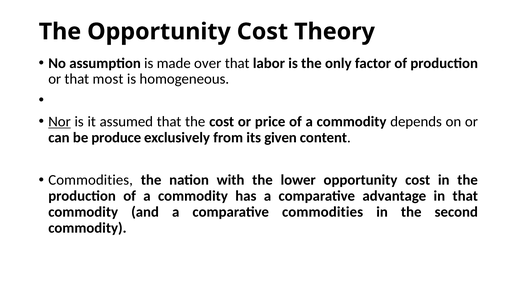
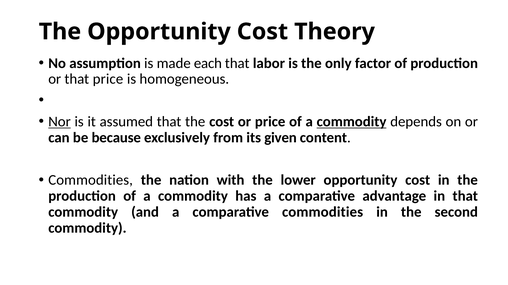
over: over -> each (208, 63)
that most: most -> price (108, 79)
commodity underline: none -> present (352, 122)
produce: produce -> because (116, 138)
